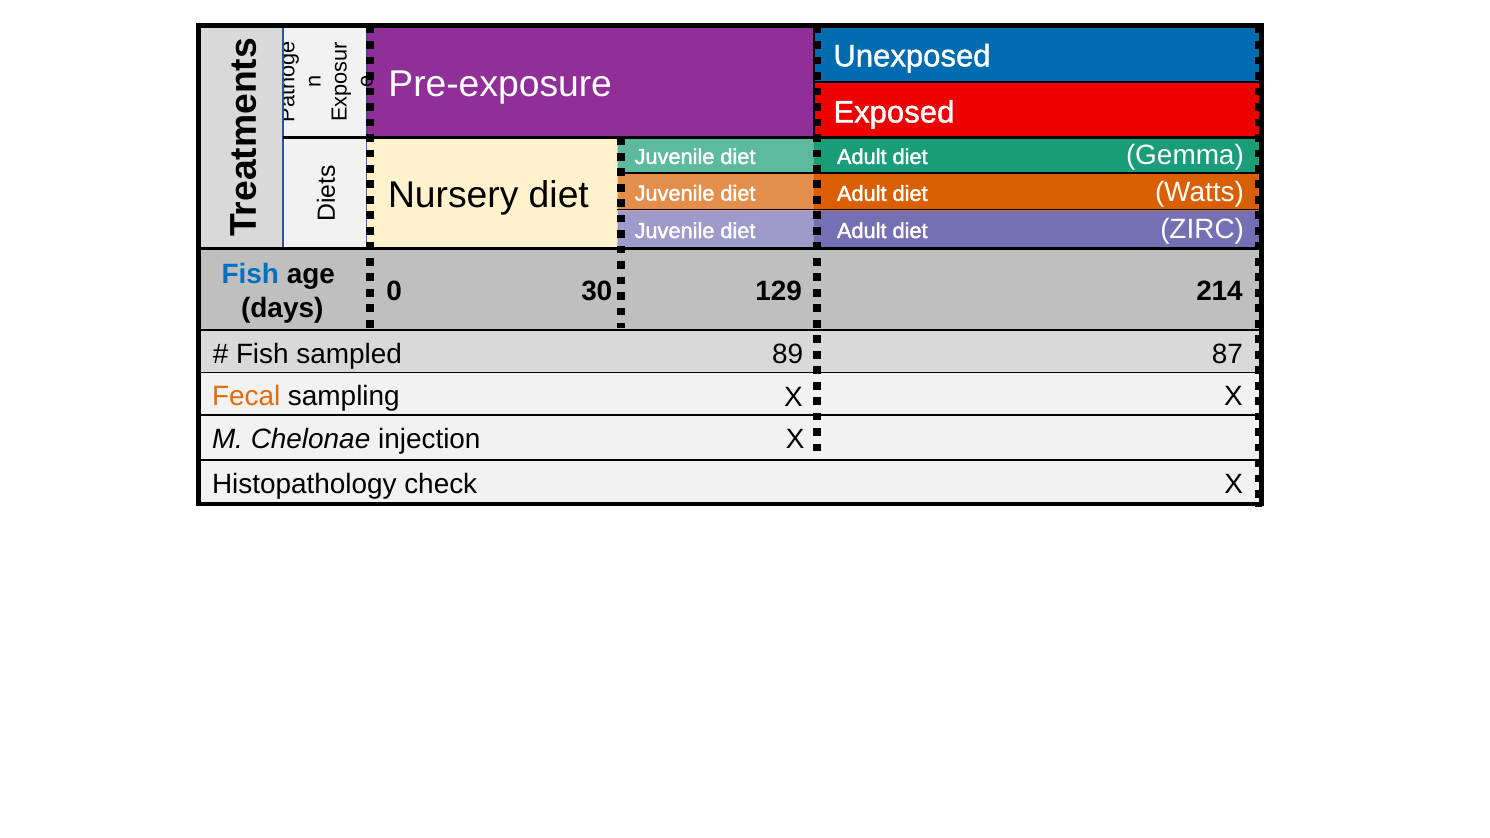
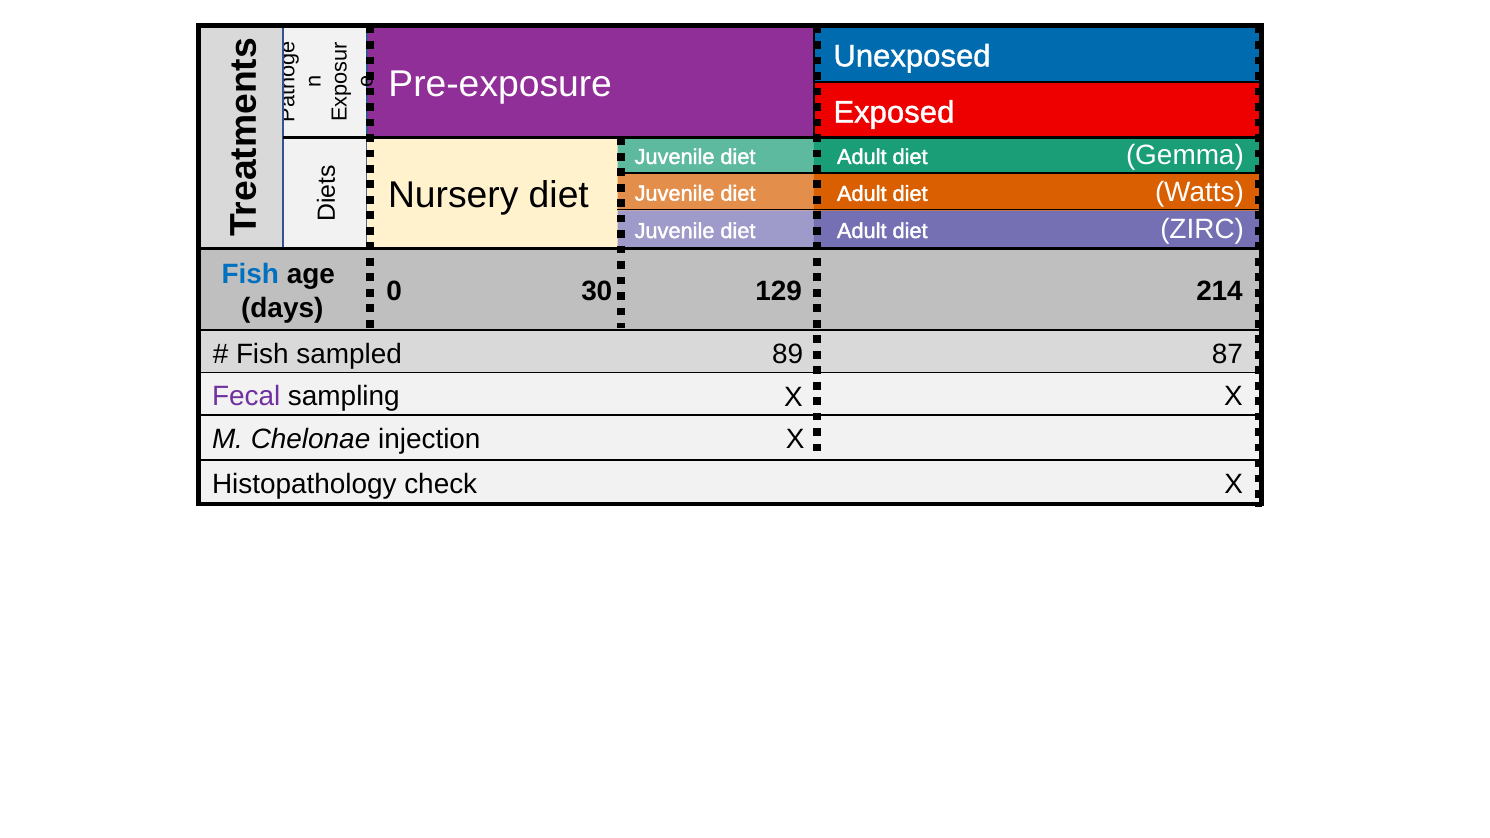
Fecal colour: orange -> purple (246, 397)
